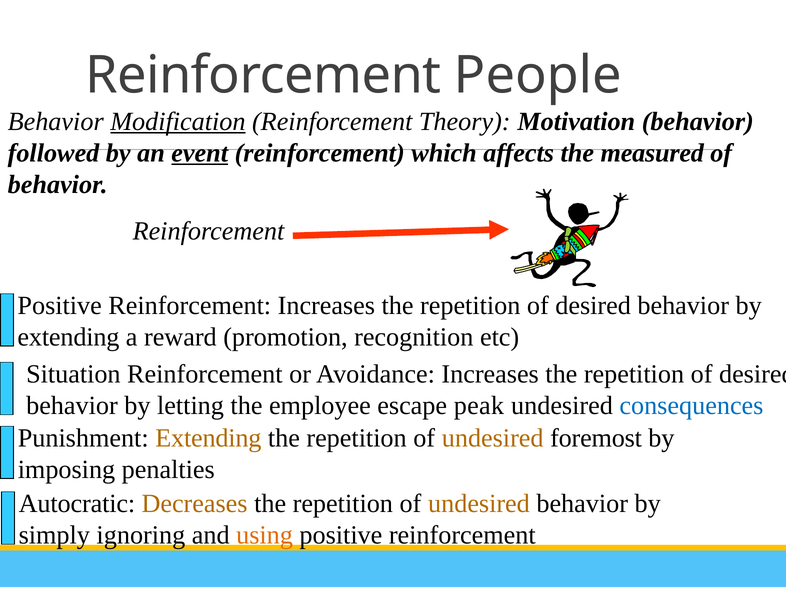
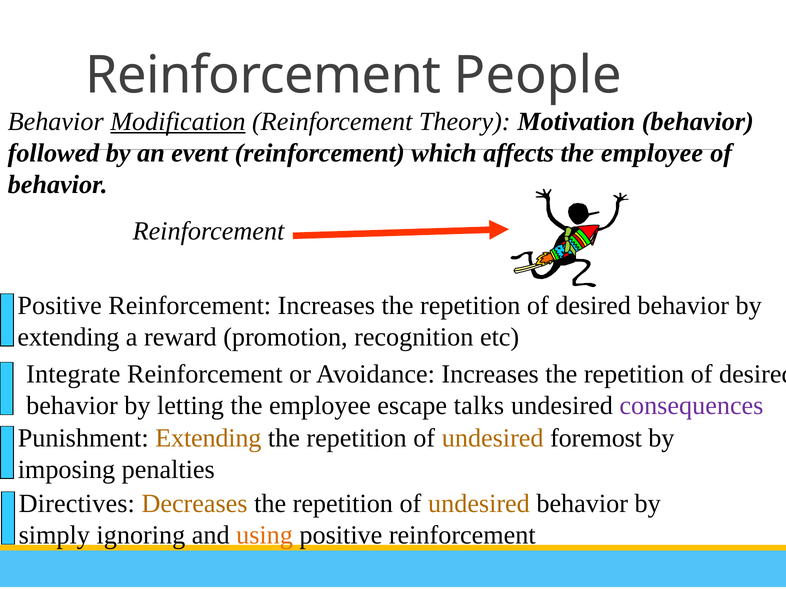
event underline: present -> none (200, 153)
affects the measured: measured -> employee (652, 153)
Situation: Situation -> Integrate (73, 374)
peak: peak -> talks (479, 405)
consequences colour: blue -> purple (691, 405)
Autocratic: Autocratic -> Directives (77, 503)
